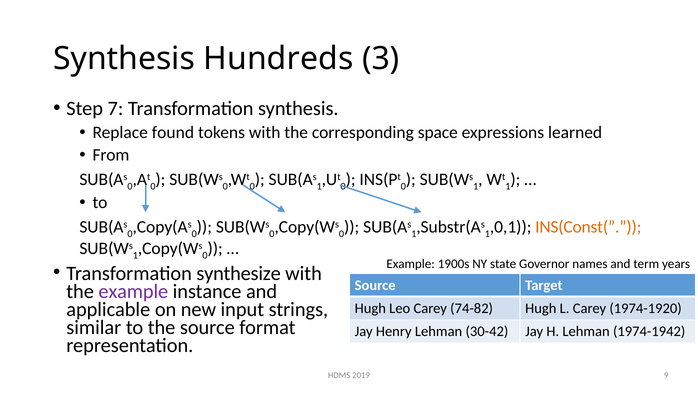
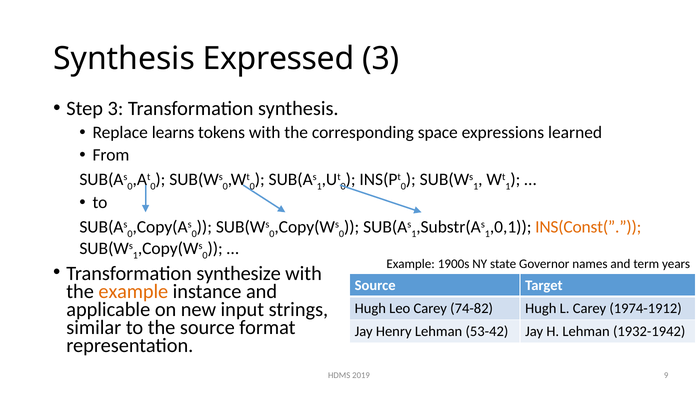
Hundreds: Hundreds -> Expressed (279, 59)
Step 7: 7 -> 3 (115, 108)
found: found -> learns (173, 132)
example colour: purple -> orange (133, 291)
1974-1920: 1974-1920 -> 1974-1912 (646, 308)
30-42: 30-42 -> 53-42 (487, 331)
1974-1942: 1974-1942 -> 1932-1942 (649, 331)
